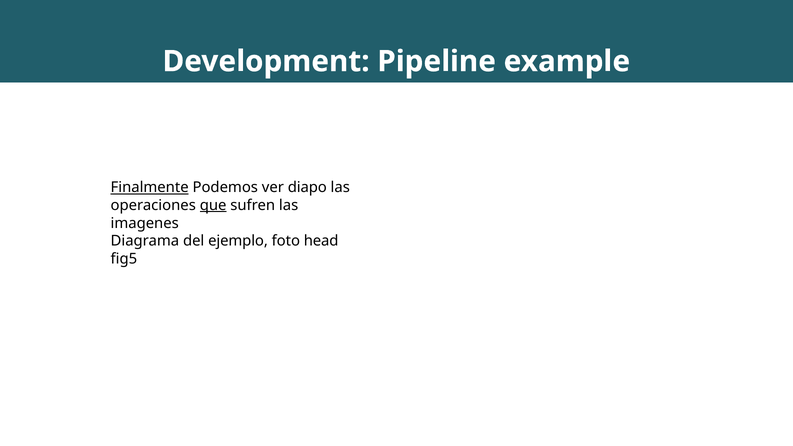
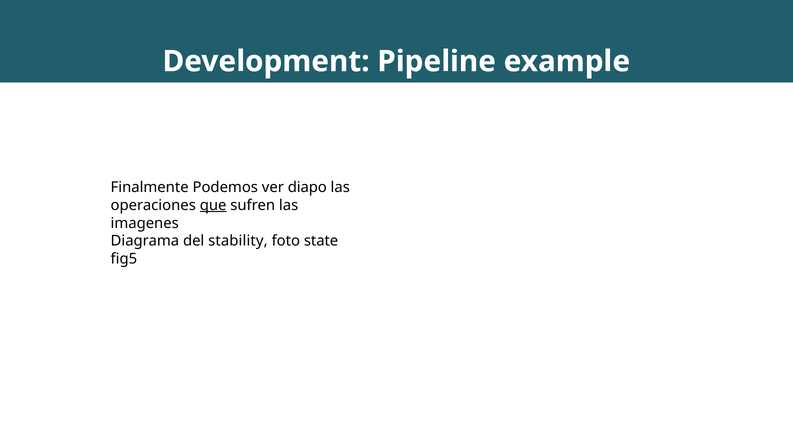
Finalmente underline: present -> none (150, 187)
ejemplo: ejemplo -> stability (238, 241)
head: head -> state (321, 241)
